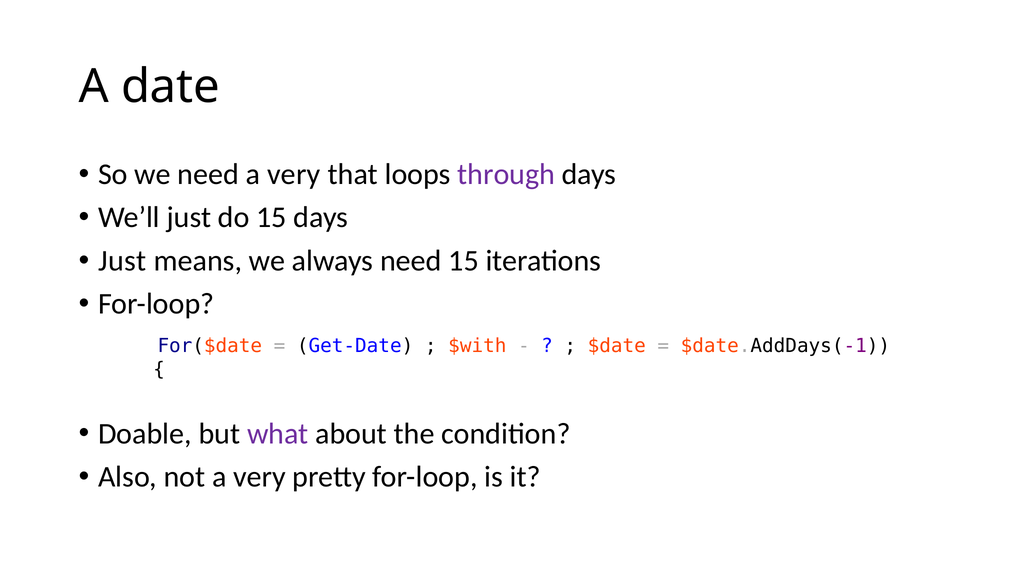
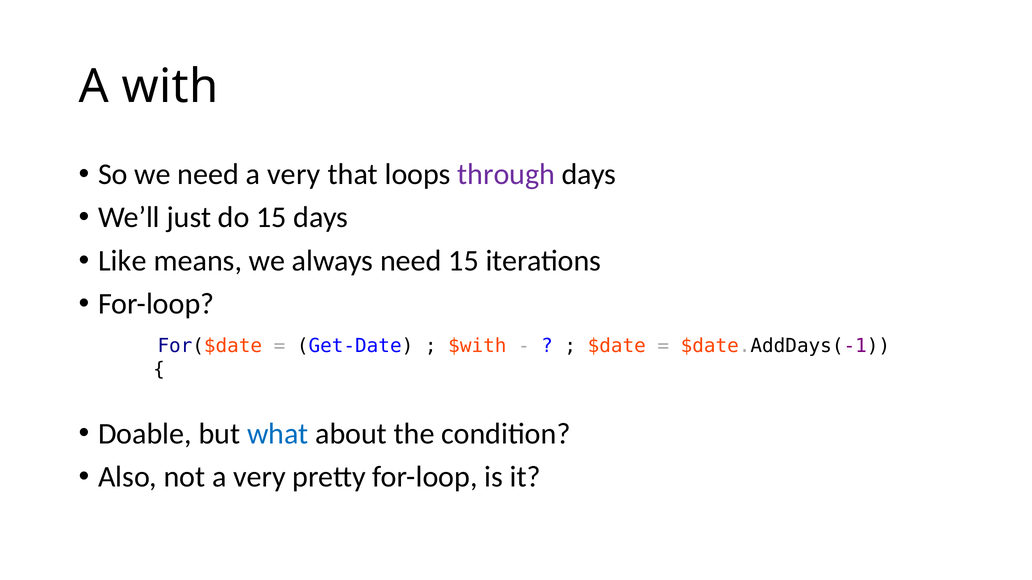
date: date -> with (170, 87)
Just: Just -> Like (122, 261)
what colour: purple -> blue (278, 434)
